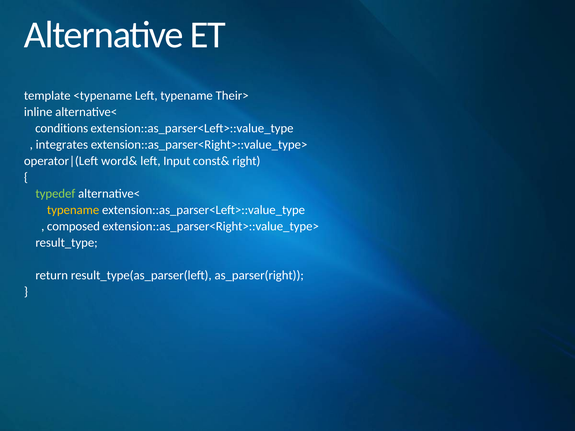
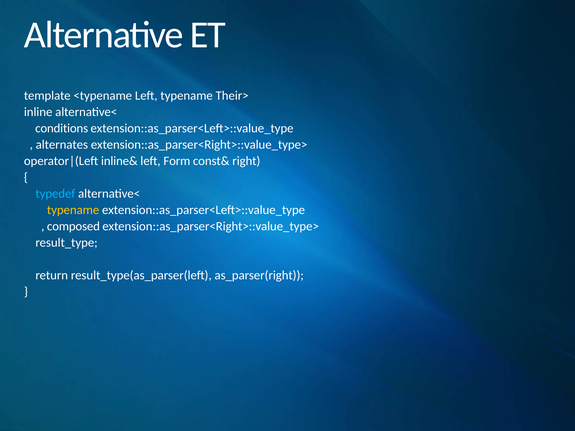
integrates: integrates -> alternates (62, 145)
word&: word& -> inline& (119, 161)
Input: Input -> Form (177, 161)
typedef colour: light green -> light blue (55, 194)
